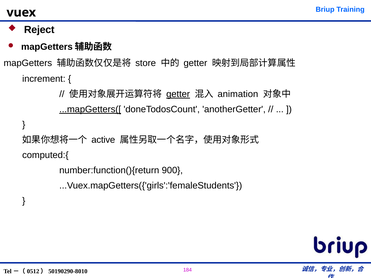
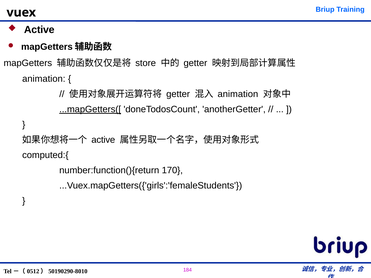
Reject: Reject -> Active (39, 30)
increment: increment -> animation (44, 79)
getter underline: present -> none (178, 94)
900: 900 -> 170 (172, 170)
